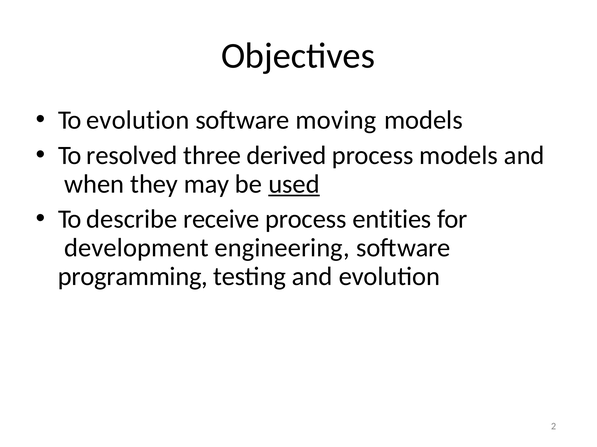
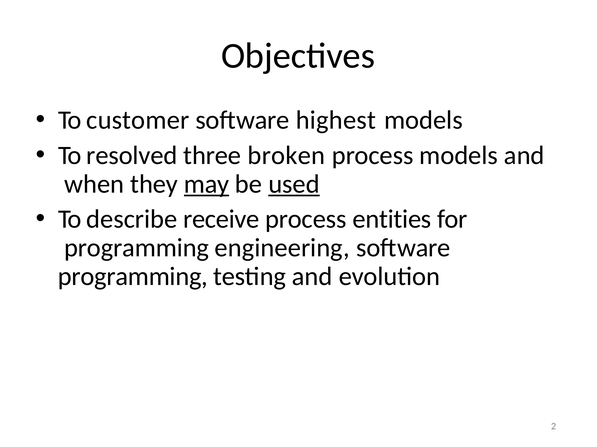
To evolution: evolution -> customer (138, 120)
moving: moving -> highest (336, 120)
derived: derived -> broken (286, 156)
may underline: none -> present (207, 184)
development: development -> programming (137, 248)
